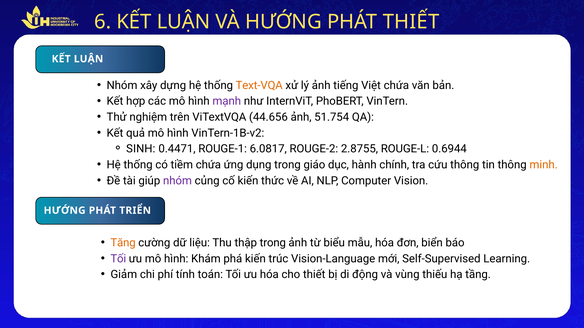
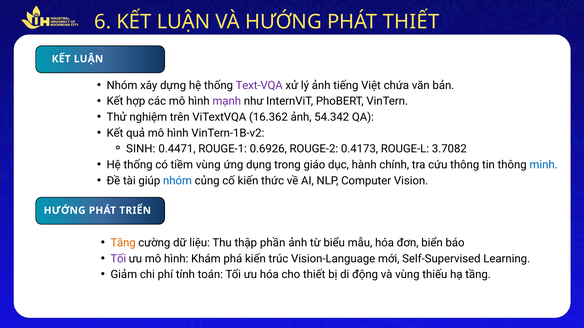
Text-VQA colour: orange -> purple (259, 85)
44.656: 44.656 -> 16.362 (268, 117)
51.754: 51.754 -> 54.342 (332, 117)
6.0817: 6.0817 -> 0.6926 (268, 149)
2.8755: 2.8755 -> 0.4173 (359, 149)
0.6944: 0.6944 -> 3.7082 (449, 149)
tiềm chứa: chứa -> vùng (208, 165)
minh colour: orange -> blue (544, 165)
nhóm colour: purple -> blue (177, 181)
thập trong: trong -> phần (273, 243)
